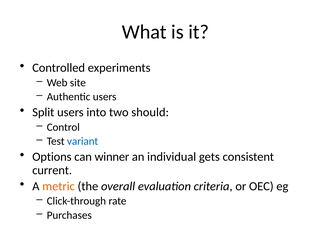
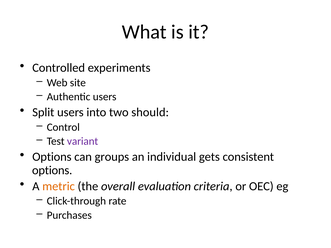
variant colour: blue -> purple (83, 141)
winner: winner -> groups (112, 157)
current: current -> options (52, 170)
